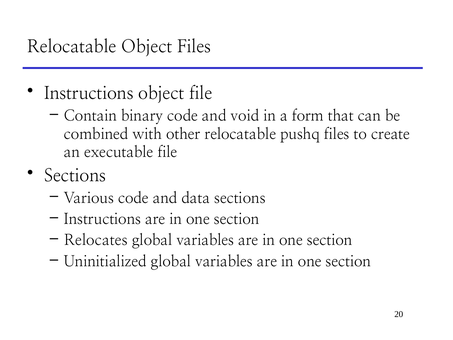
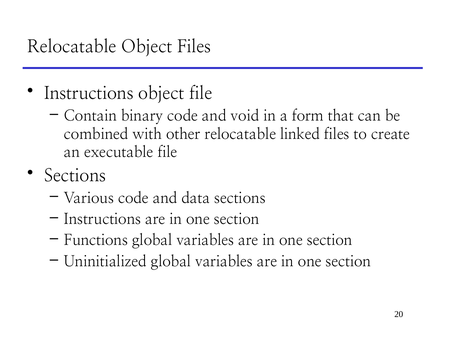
pushq: pushq -> linked (300, 134)
Relocates: Relocates -> Functions (96, 240)
